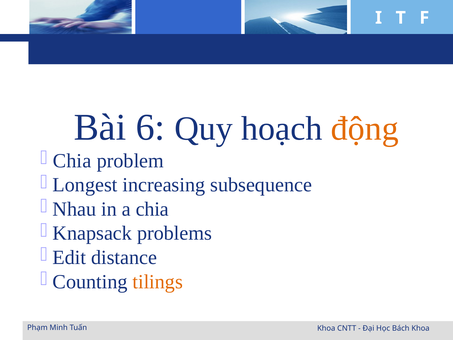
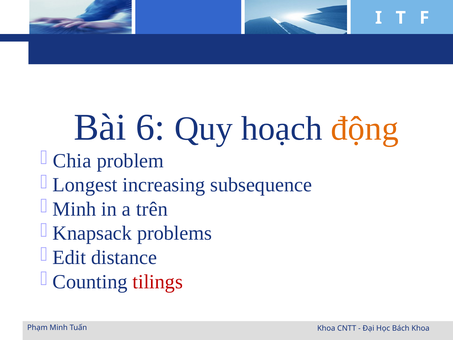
Nhau: Nhau -> Minh (74, 209)
a chia: chia -> trên (152, 209)
tilings colour: orange -> red (158, 281)
